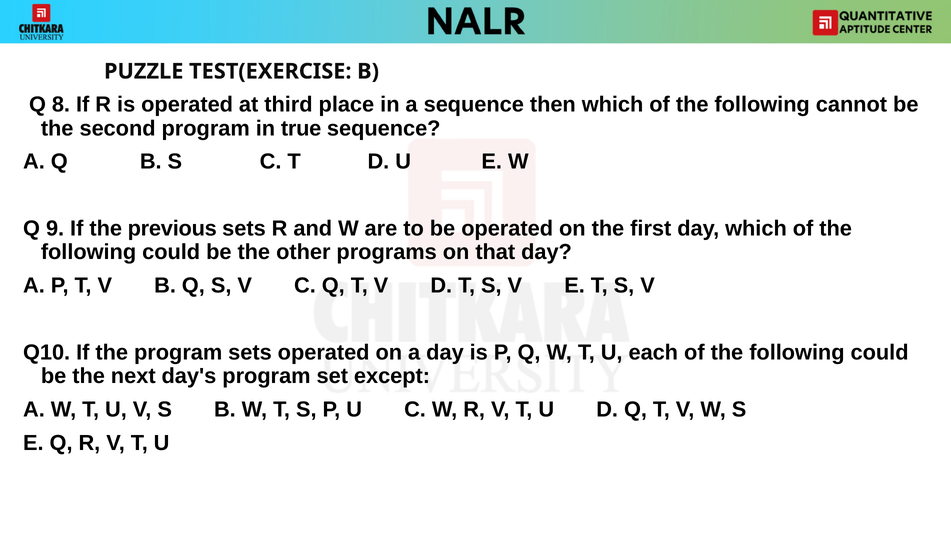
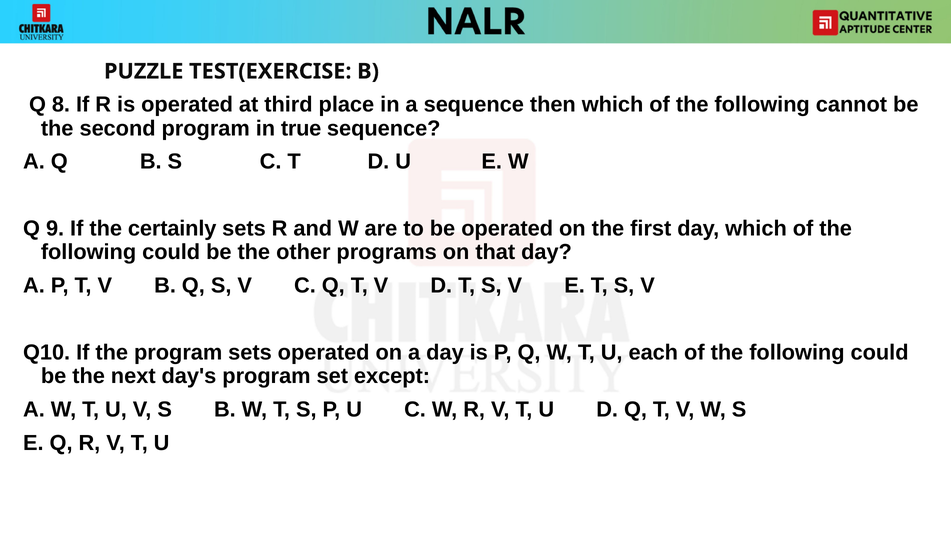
previous: previous -> certainly (172, 229)
